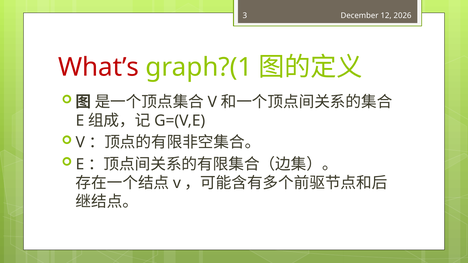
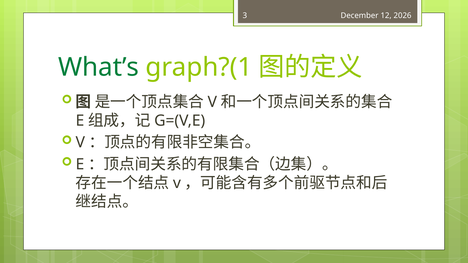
What’s colour: red -> green (99, 67)
